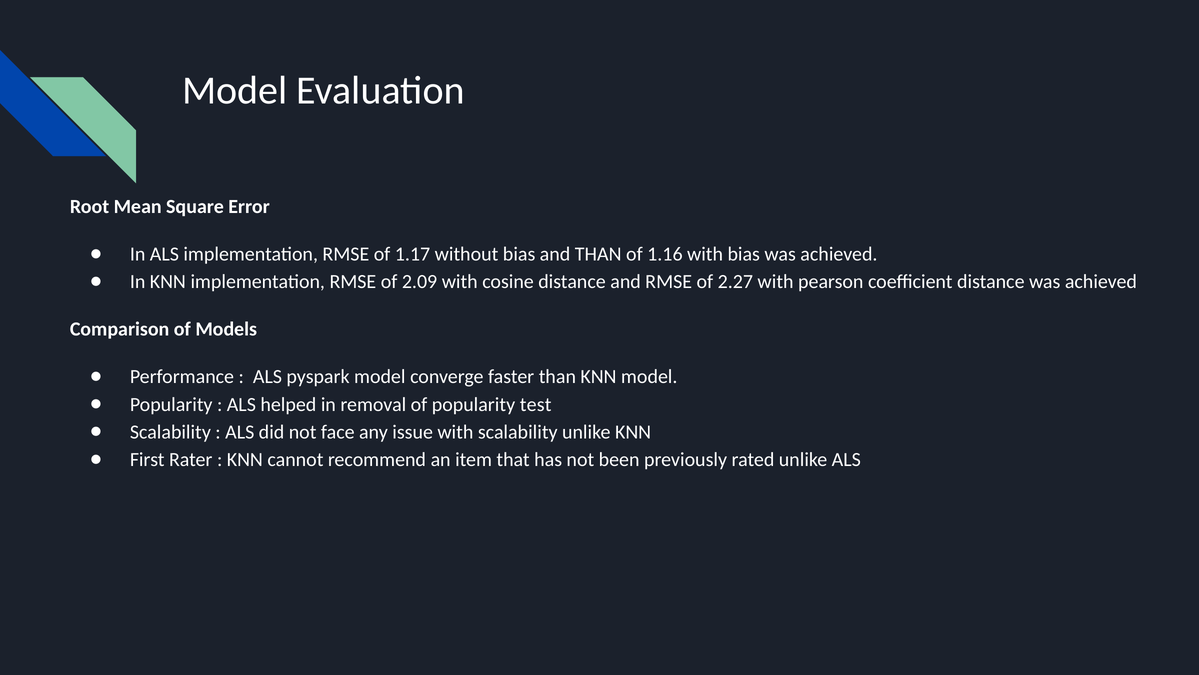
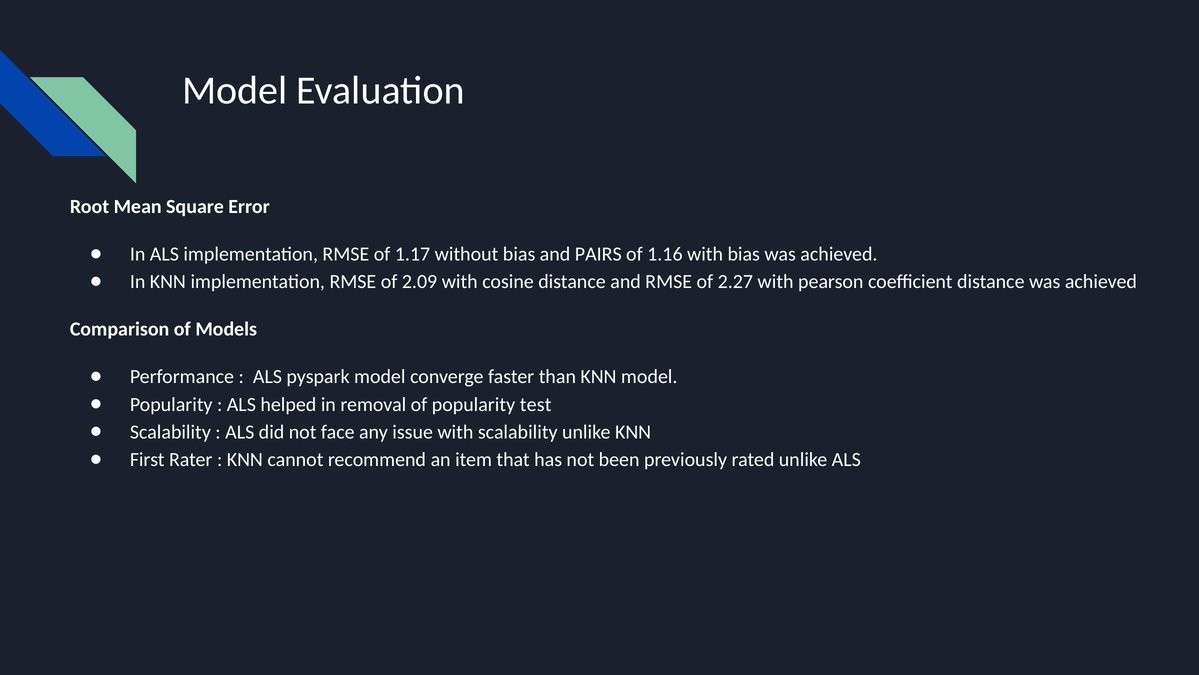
and THAN: THAN -> PAIRS (598, 254)
